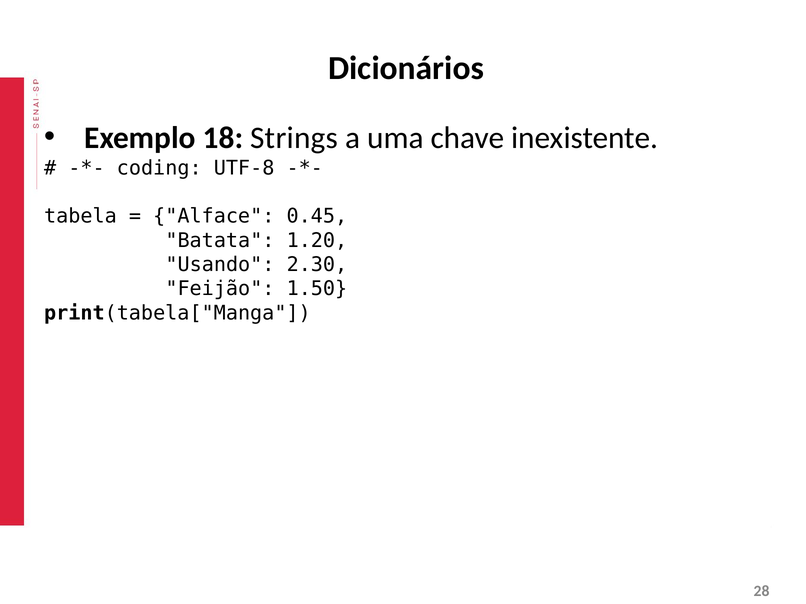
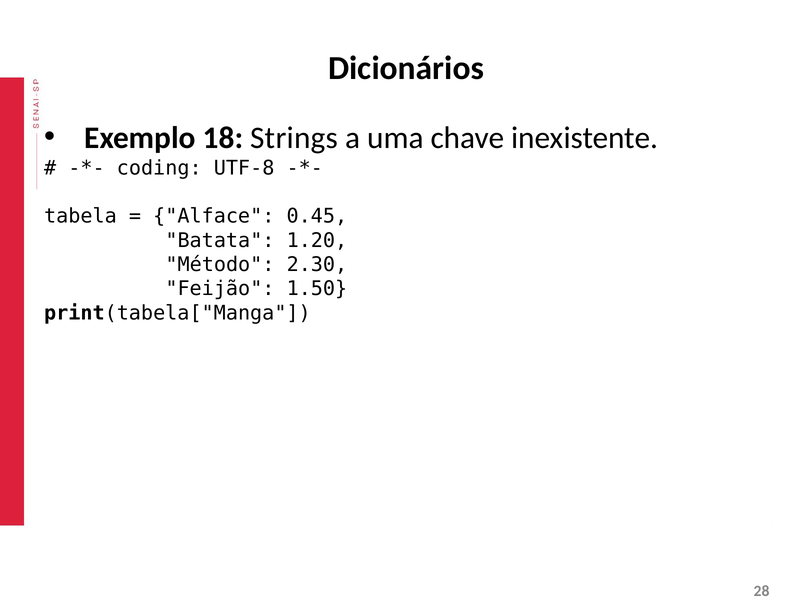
Usando: Usando -> Método (220, 265)
